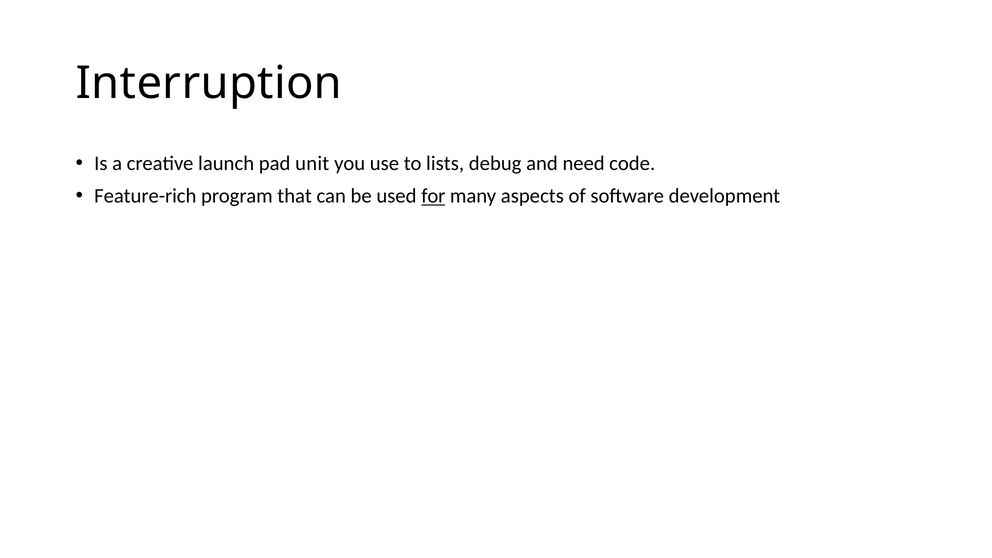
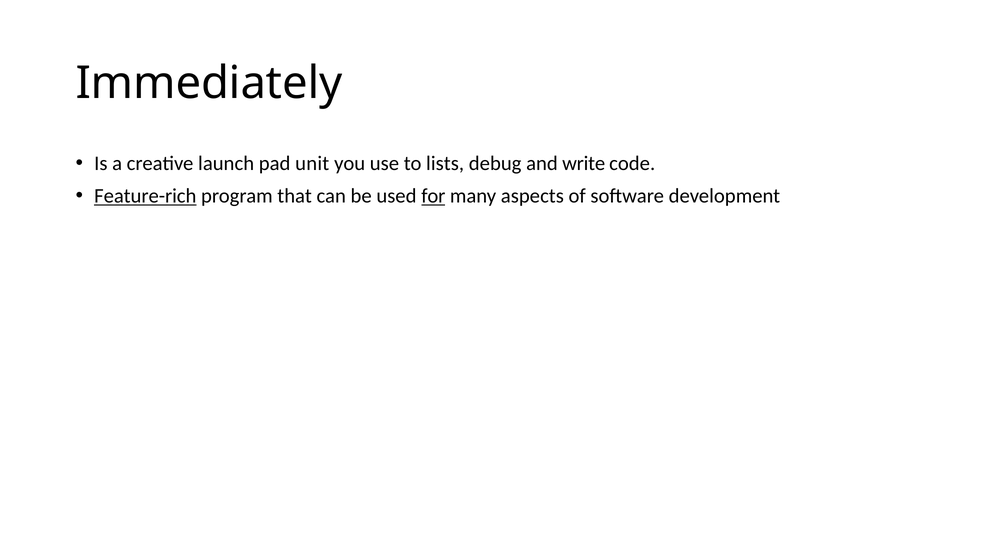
Interruption: Interruption -> Immediately (209, 83)
need: need -> write (584, 163)
Feature-rich underline: none -> present (145, 196)
